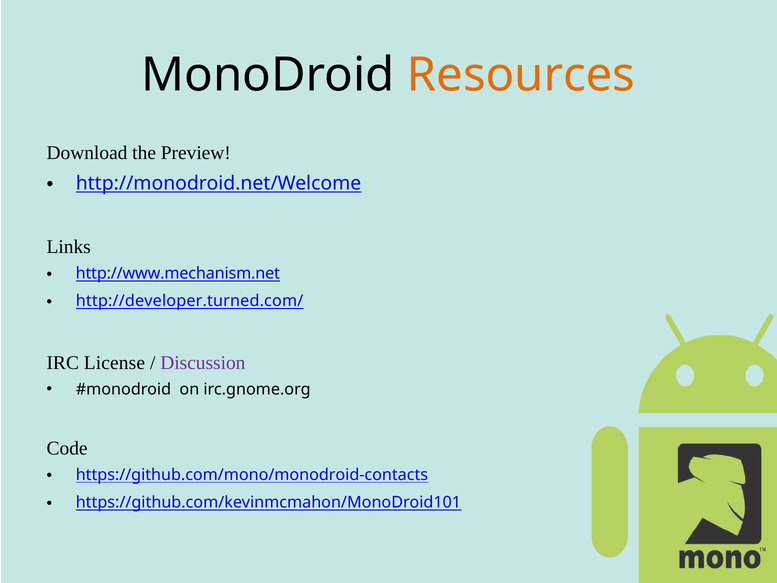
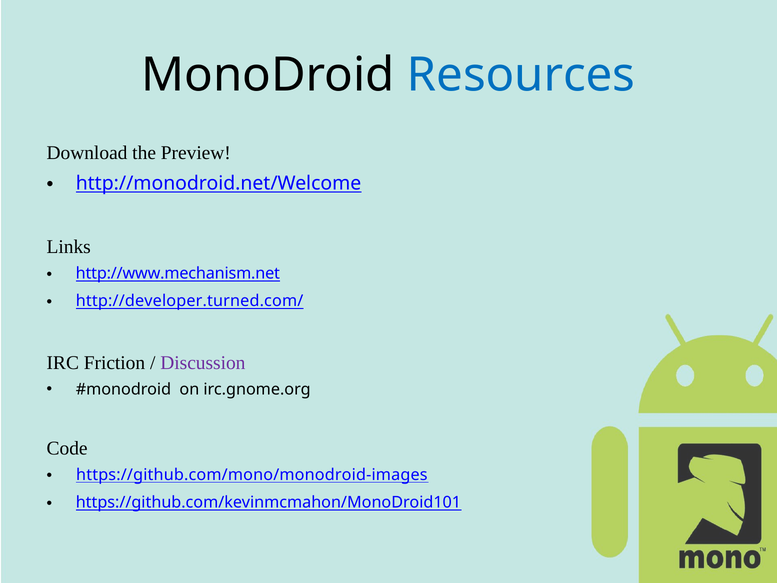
Resources colour: orange -> blue (521, 75)
License: License -> Friction (114, 362)
https://github.com/mono/monodroid-contacts: https://github.com/mono/monodroid-contacts -> https://github.com/mono/monodroid-images (252, 475)
